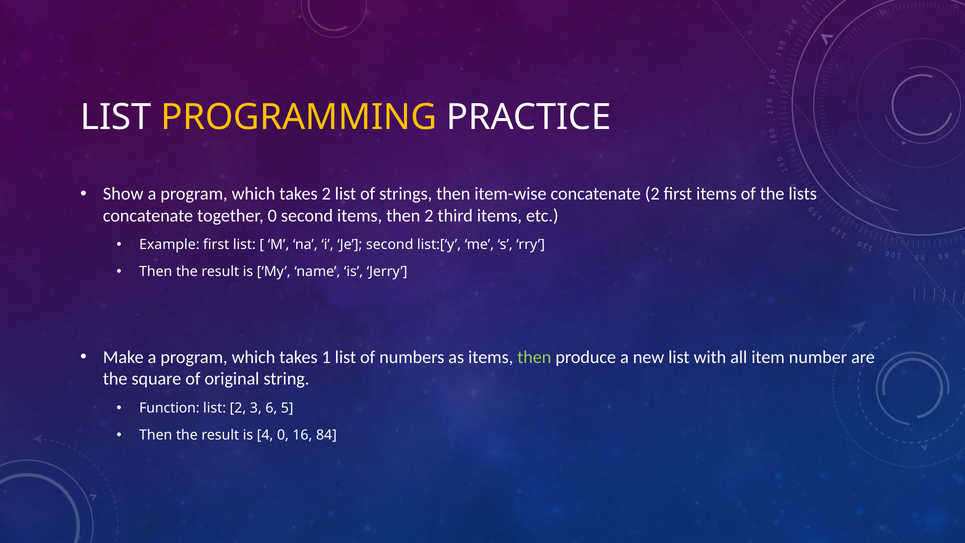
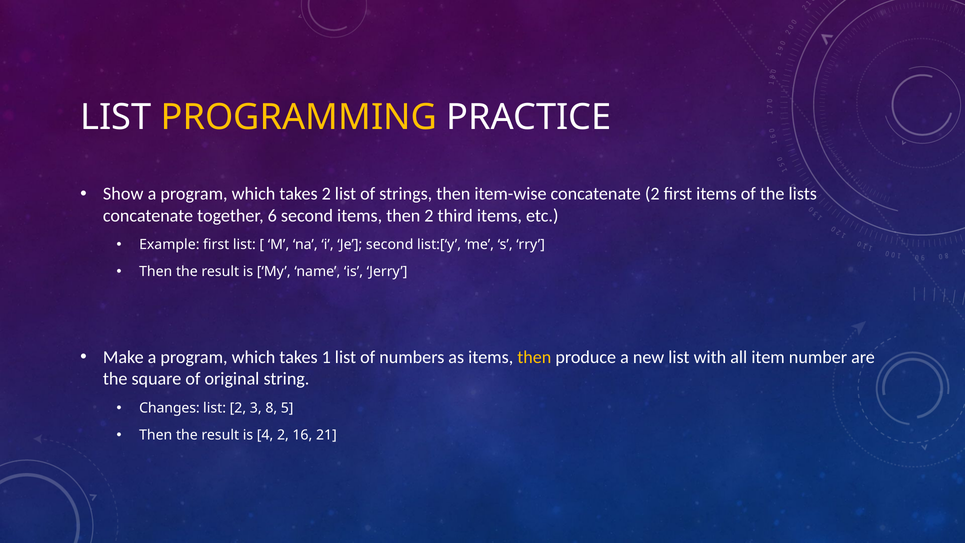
together 0: 0 -> 6 (272, 216)
then colour: light green -> yellow (534, 357)
Function: Function -> Changes (169, 408)
6: 6 -> 8 (271, 408)
4 0: 0 -> 2 (283, 435)
84: 84 -> 21 (326, 435)
